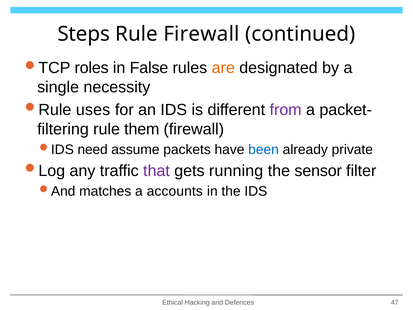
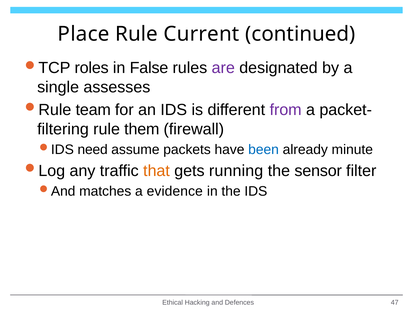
Steps: Steps -> Place (84, 34)
Rule Firewall: Firewall -> Current (201, 34)
are colour: orange -> purple (223, 68)
necessity: necessity -> assesses (117, 87)
uses: uses -> team (93, 110)
private: private -> minute (352, 149)
that colour: purple -> orange (157, 171)
accounts: accounts -> evidence (175, 191)
